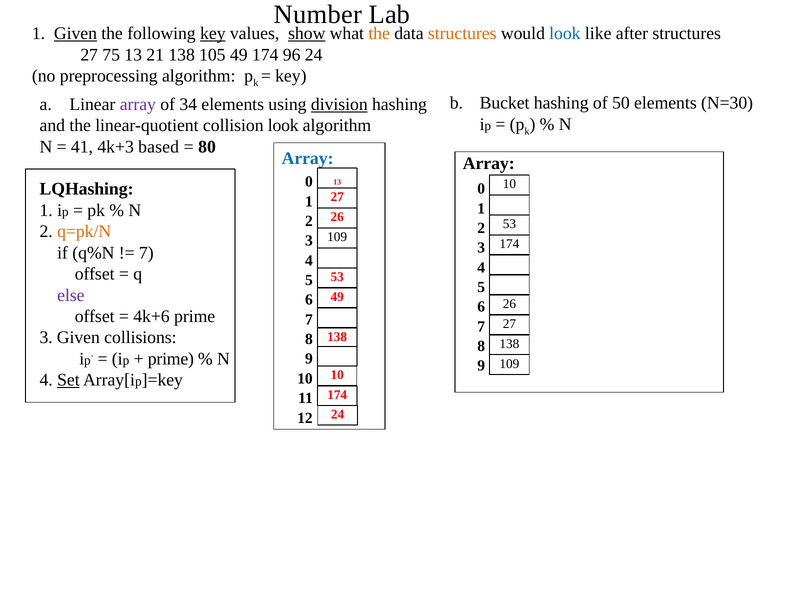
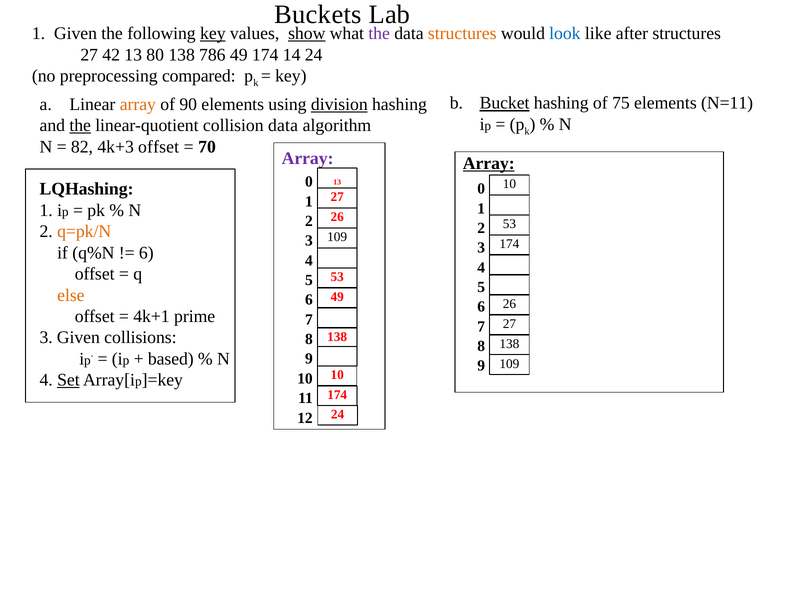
Number: Number -> Buckets (318, 15)
Given underline: present -> none (75, 33)
the colour: orange -> purple (379, 33)
75: 75 -> 42 (111, 55)
21: 21 -> 80 (155, 55)
105: 105 -> 786 (212, 55)
96: 96 -> 14 (292, 55)
preprocessing algorithm: algorithm -> compared (199, 76)
Bucket underline: none -> present (505, 103)
50: 50 -> 75 (621, 103)
N=30: N=30 -> N=11 (727, 103)
array colour: purple -> orange (138, 104)
34: 34 -> 90 (188, 104)
the underline: none -> present (80, 125)
collision look: look -> data (283, 125)
41: 41 -> 82 (82, 147)
4k+3 based: based -> offset (159, 147)
80: 80 -> 70 (207, 147)
Array colour: blue -> purple (308, 159)
Array underline: none -> present (489, 164)
7: 7 -> 6 (146, 253)
else colour: purple -> orange (71, 295)
4k+6: 4k+6 -> 4k+1 (151, 316)
prime: prime -> based (171, 359)
